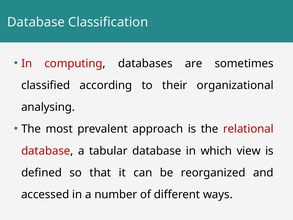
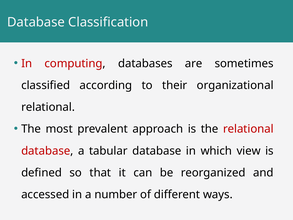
analysing: analysing -> relational (48, 107)
